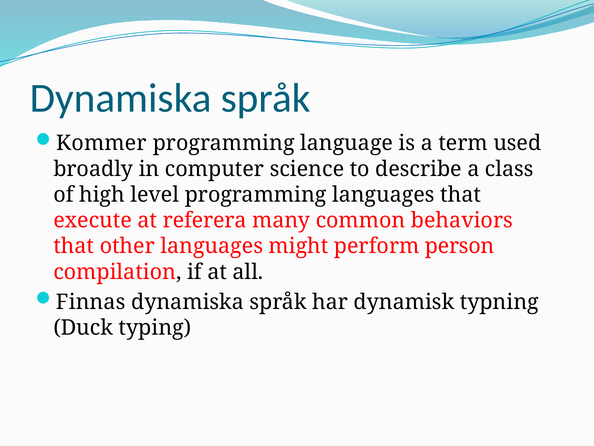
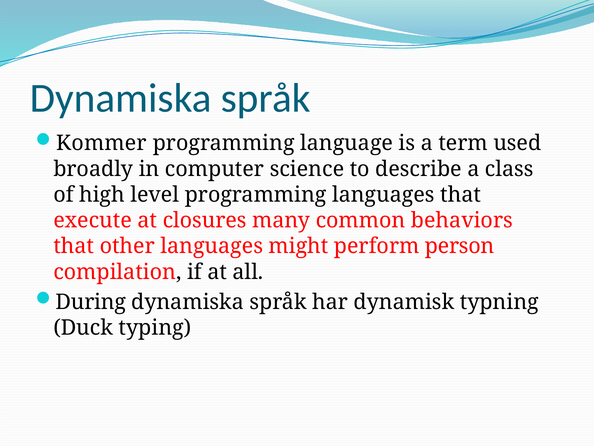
referera: referera -> closures (205, 220)
Finnas: Finnas -> During (91, 302)
